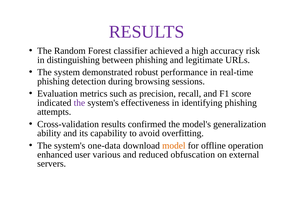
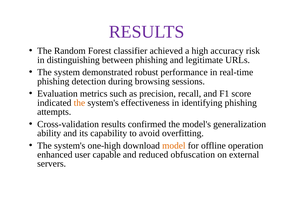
the colour: purple -> orange (79, 103)
one-data: one-data -> one-high (104, 146)
various: various -> capable (107, 155)
